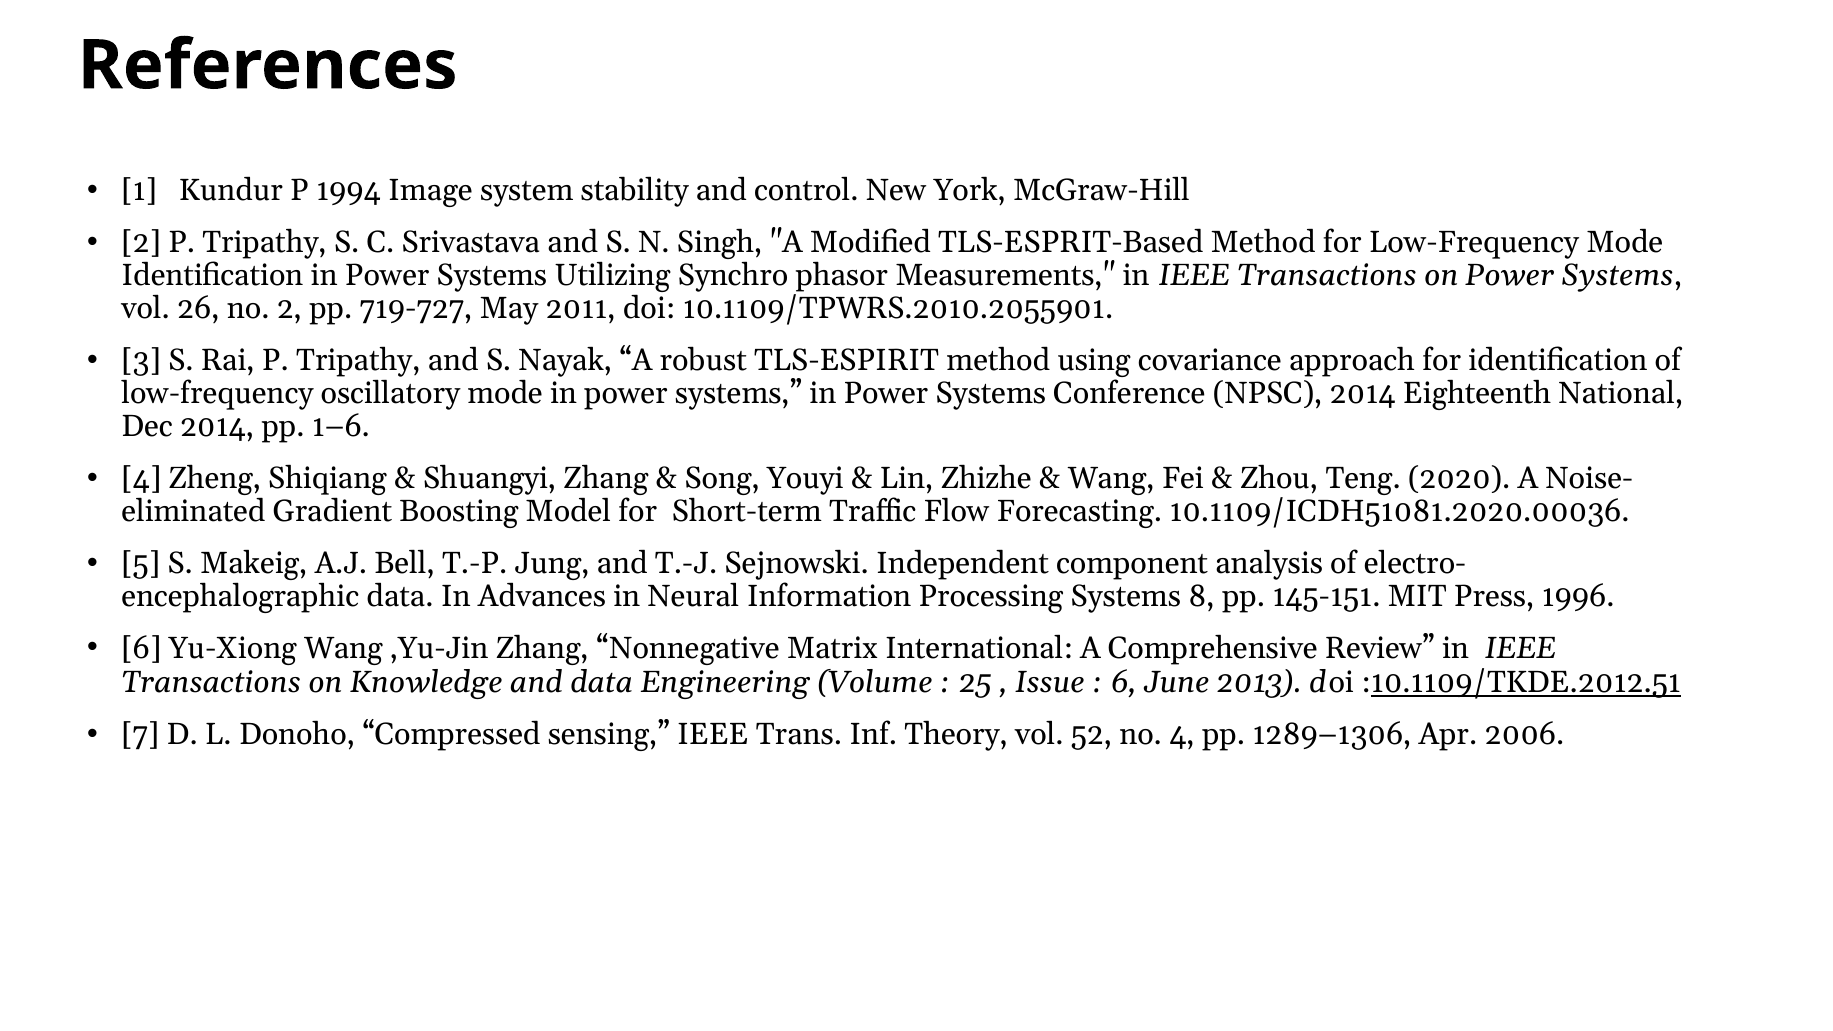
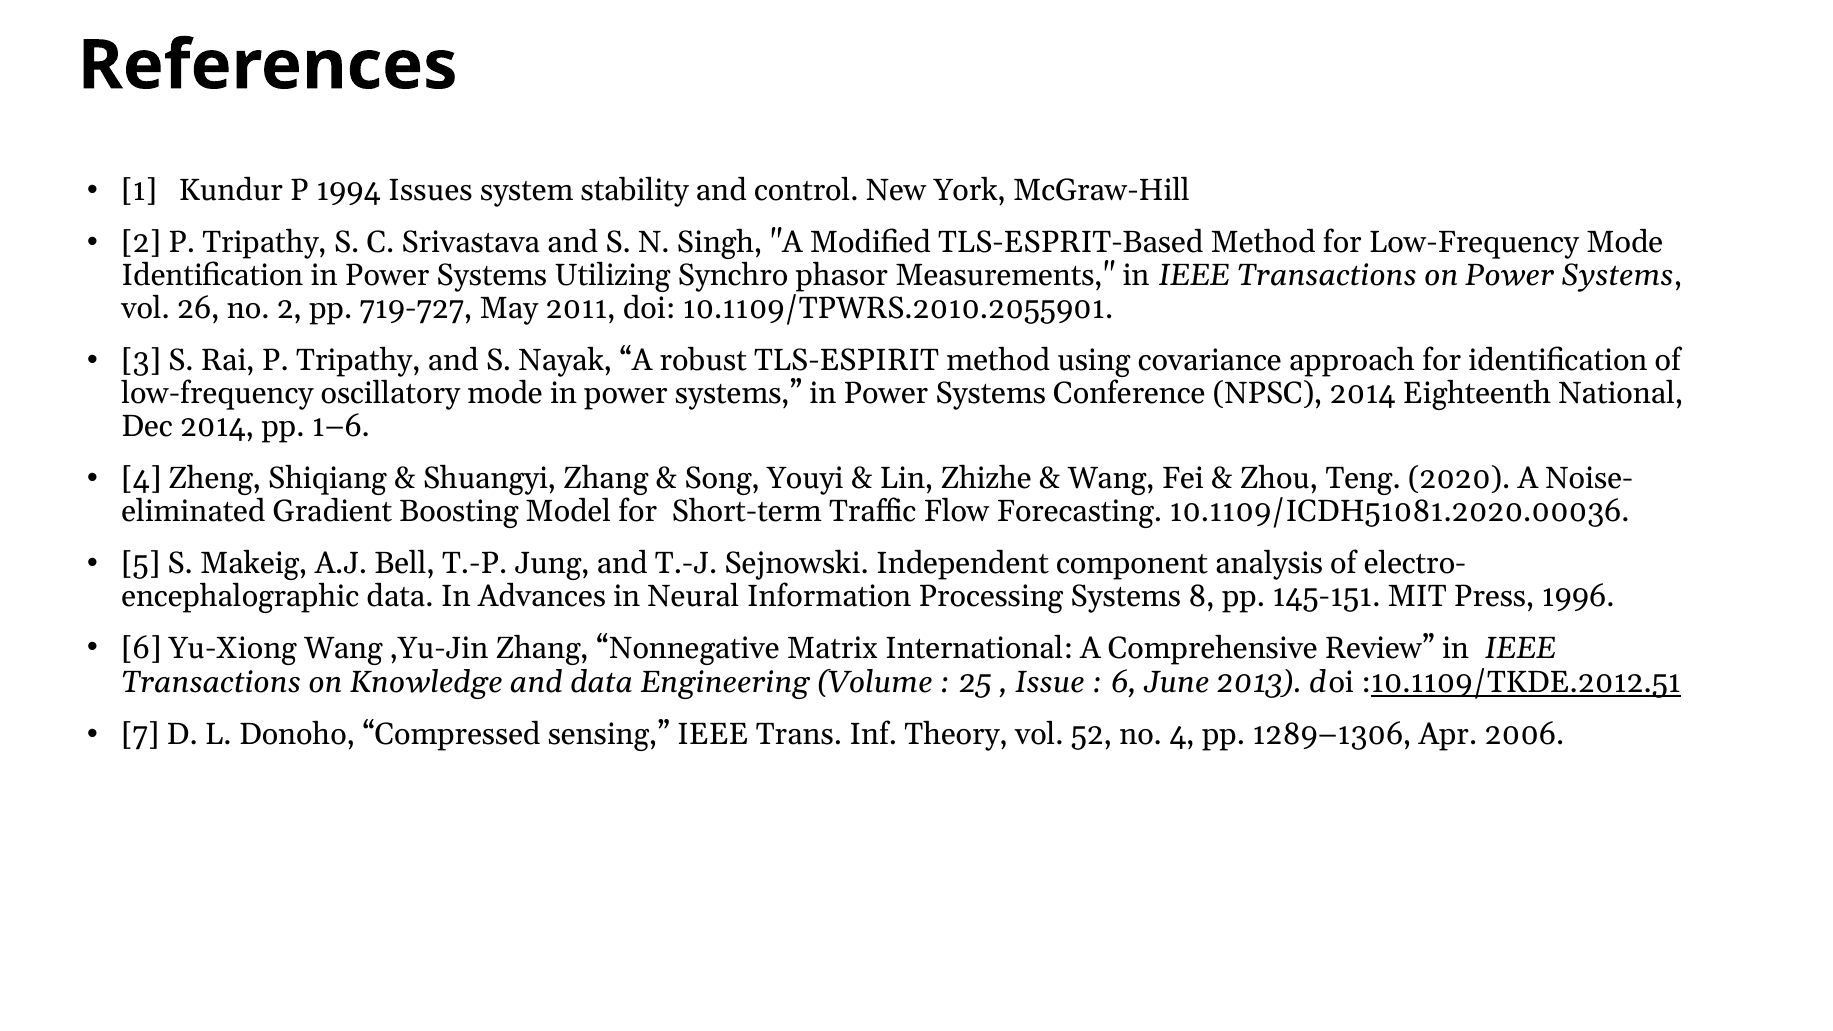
Image: Image -> Issues (430, 191)
